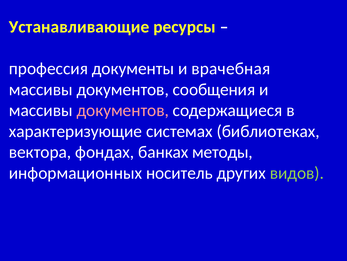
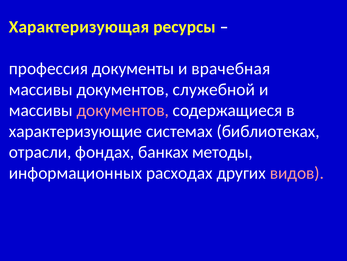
Устанавливающие: Устанавливающие -> Характеризующая (79, 27)
сообщения: сообщения -> служебной (214, 89)
вектора: вектора -> отрасли (40, 152)
носитель: носитель -> расходах (179, 173)
видов colour: light green -> pink (297, 173)
